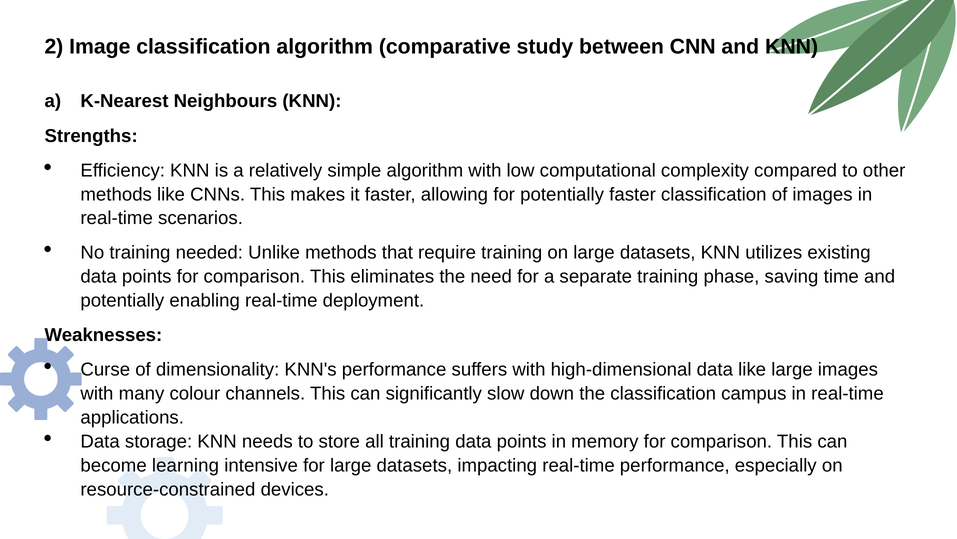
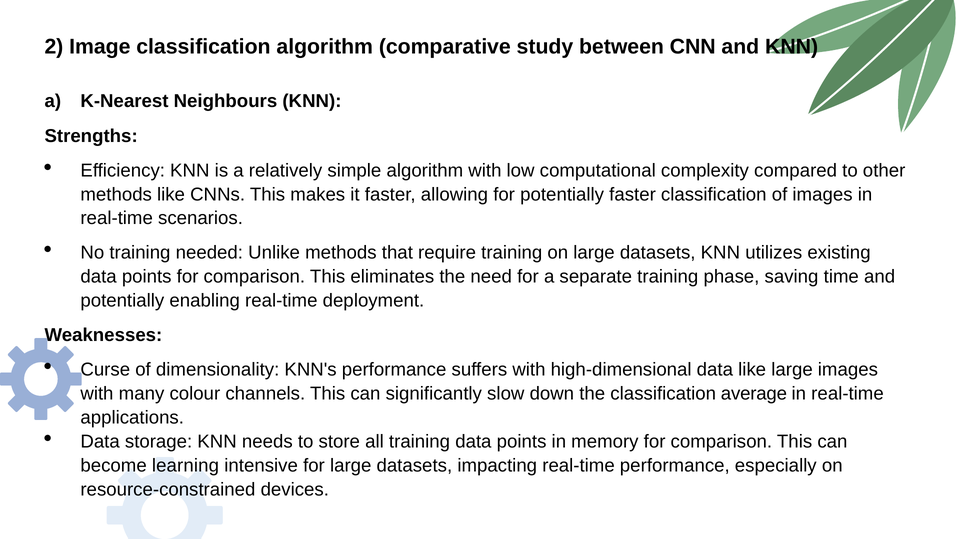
campus: campus -> average (754, 393)
